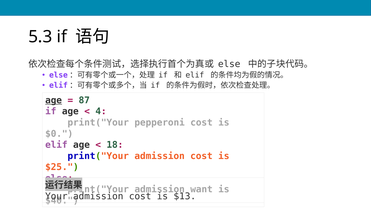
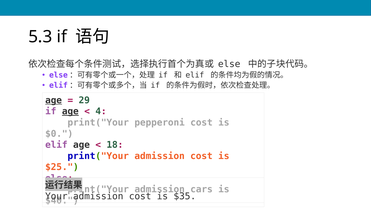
87: 87 -> 29 (84, 100)
age underline: none -> present (70, 111)
want: want -> cars (202, 189)
$13: $13 -> $35 (185, 196)
